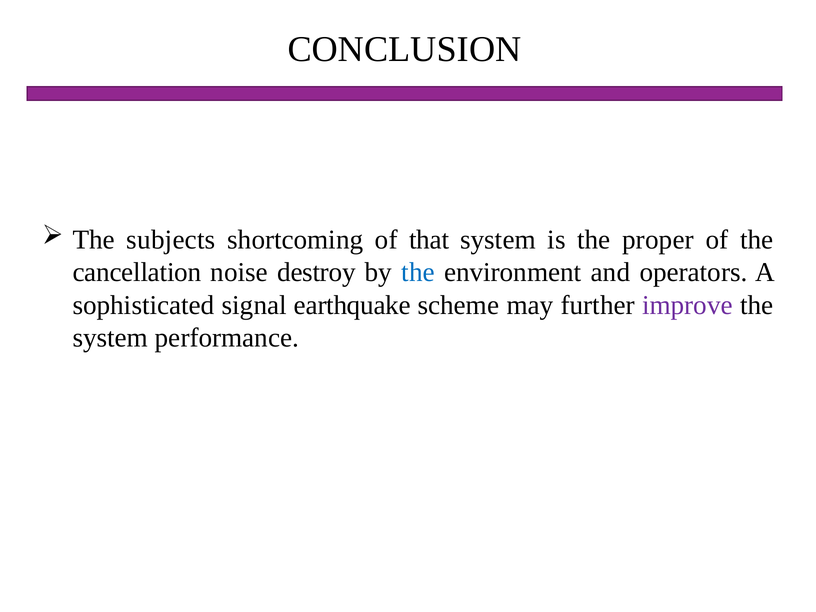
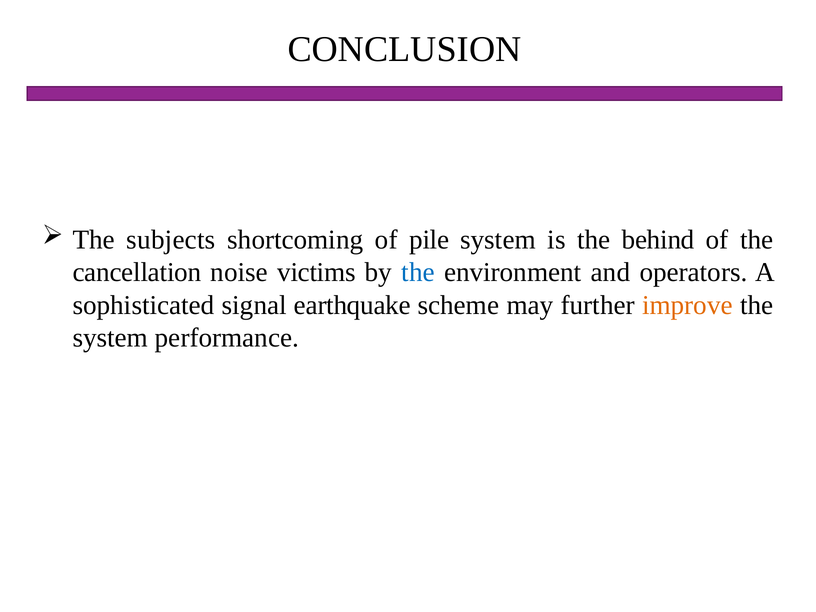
that: that -> pile (429, 240)
proper: proper -> behind (658, 240)
destroy: destroy -> victims (316, 272)
improve colour: purple -> orange (687, 305)
